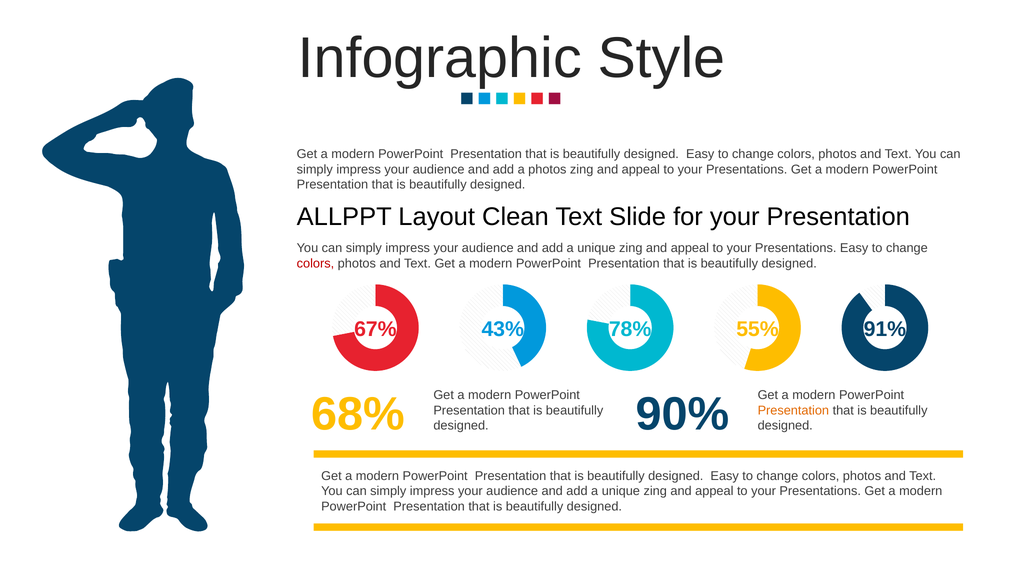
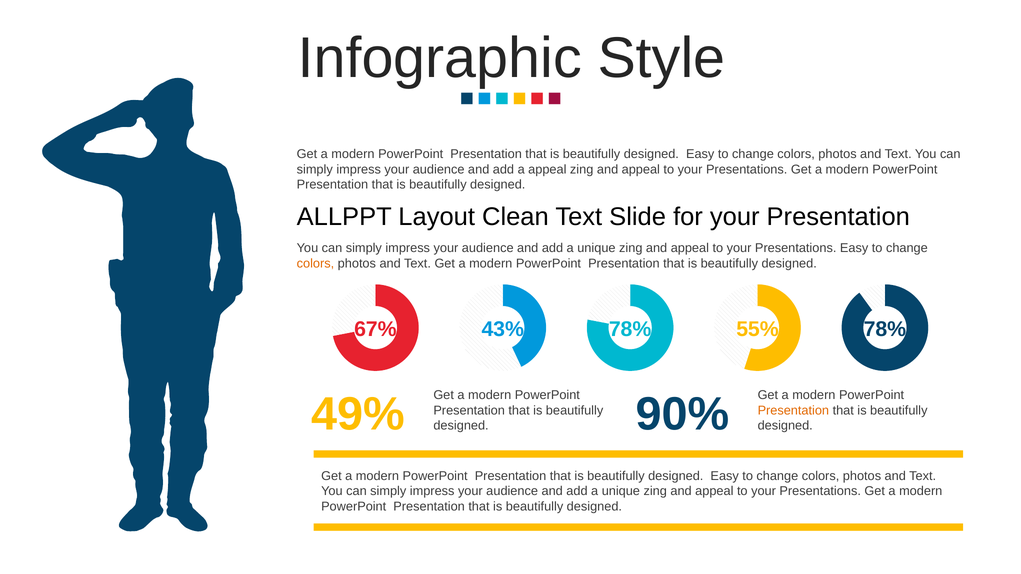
a photos: photos -> appeal (547, 169)
colors colour: red -> orange (315, 264)
67% 91%: 91% -> 78% (885, 329)
68%: 68% -> 49% (358, 415)
